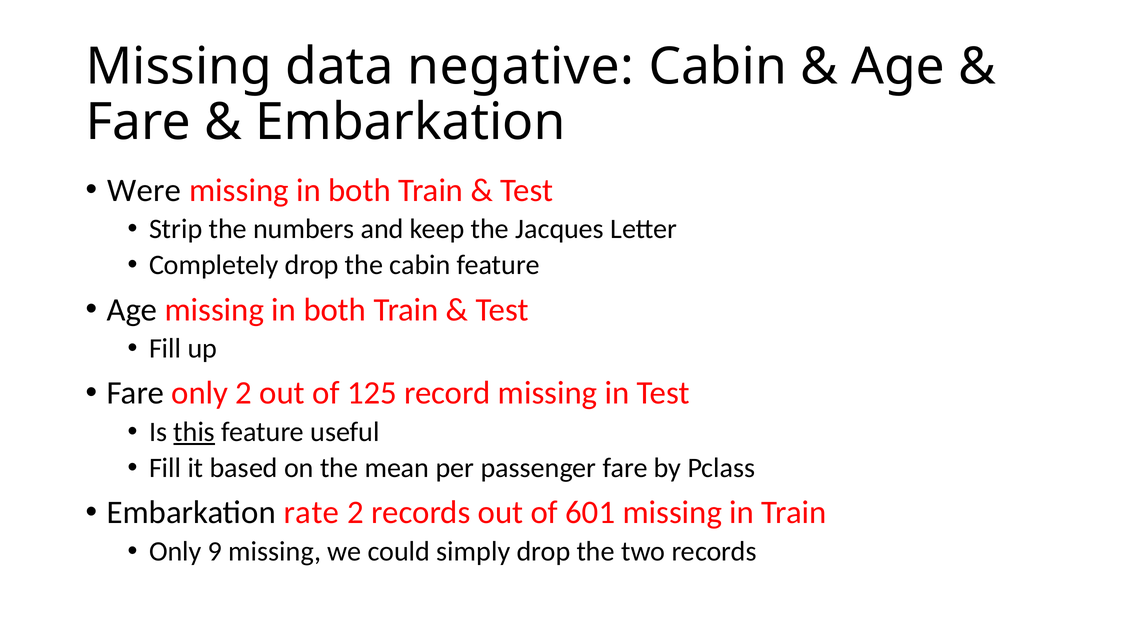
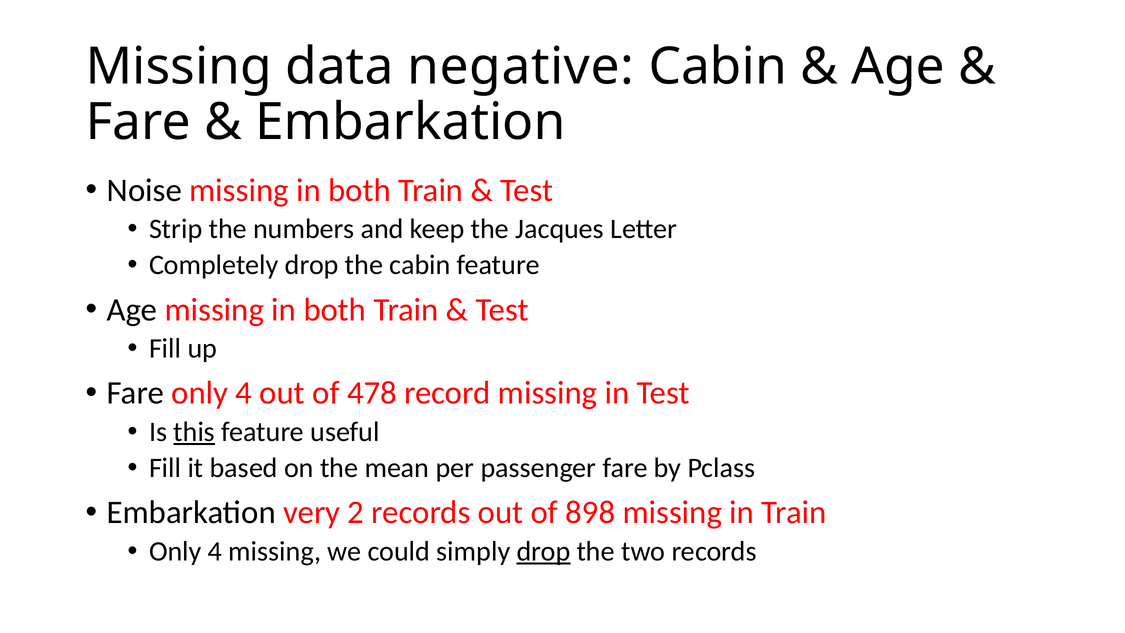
Were: Were -> Noise (144, 190)
Fare only 2: 2 -> 4 (244, 393)
125: 125 -> 478 (372, 393)
rate: rate -> very (312, 512)
601: 601 -> 898 (590, 512)
9: 9 -> 4 (215, 551)
drop underline: none -> present (543, 551)
